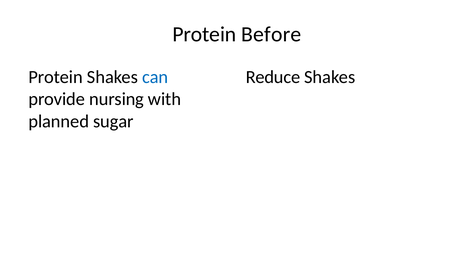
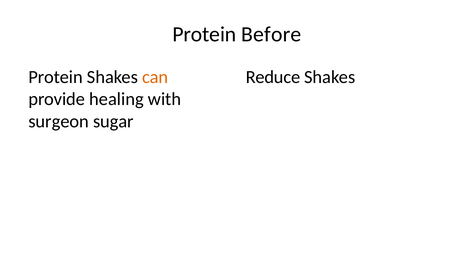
can colour: blue -> orange (155, 77)
nursing: nursing -> healing (117, 99)
planned: planned -> surgeon (59, 121)
